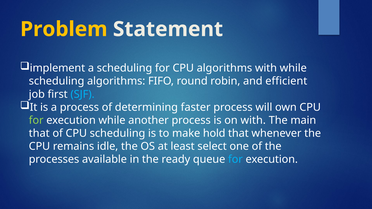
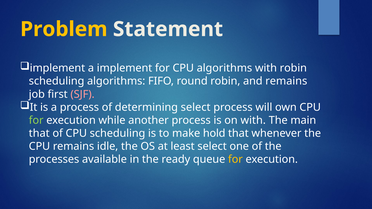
a scheduling: scheduling -> implement (125, 68)
with while: while -> robin (293, 68)
and efficient: efficient -> remains (286, 81)
SJF colour: light blue -> pink (83, 94)
determining faster: faster -> select (196, 107)
for colour: light blue -> yellow (235, 159)
